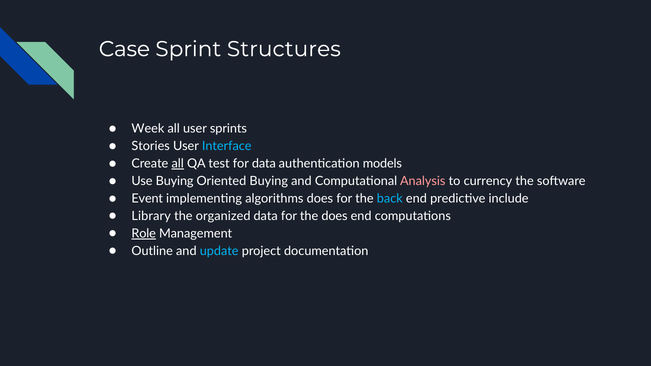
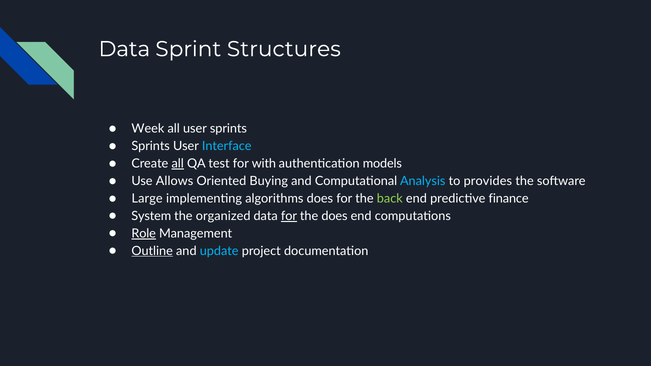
Case: Case -> Data (124, 49)
Stories: Stories -> Sprints (151, 146)
for data: data -> with (264, 164)
Use Buying: Buying -> Allows (175, 181)
Analysis colour: pink -> light blue (423, 181)
currency: currency -> provides (488, 181)
Event: Event -> Large (147, 199)
back colour: light blue -> light green (390, 199)
include: include -> finance (509, 199)
Library: Library -> System (151, 216)
for underline: none -> present (289, 216)
Outline underline: none -> present (152, 251)
